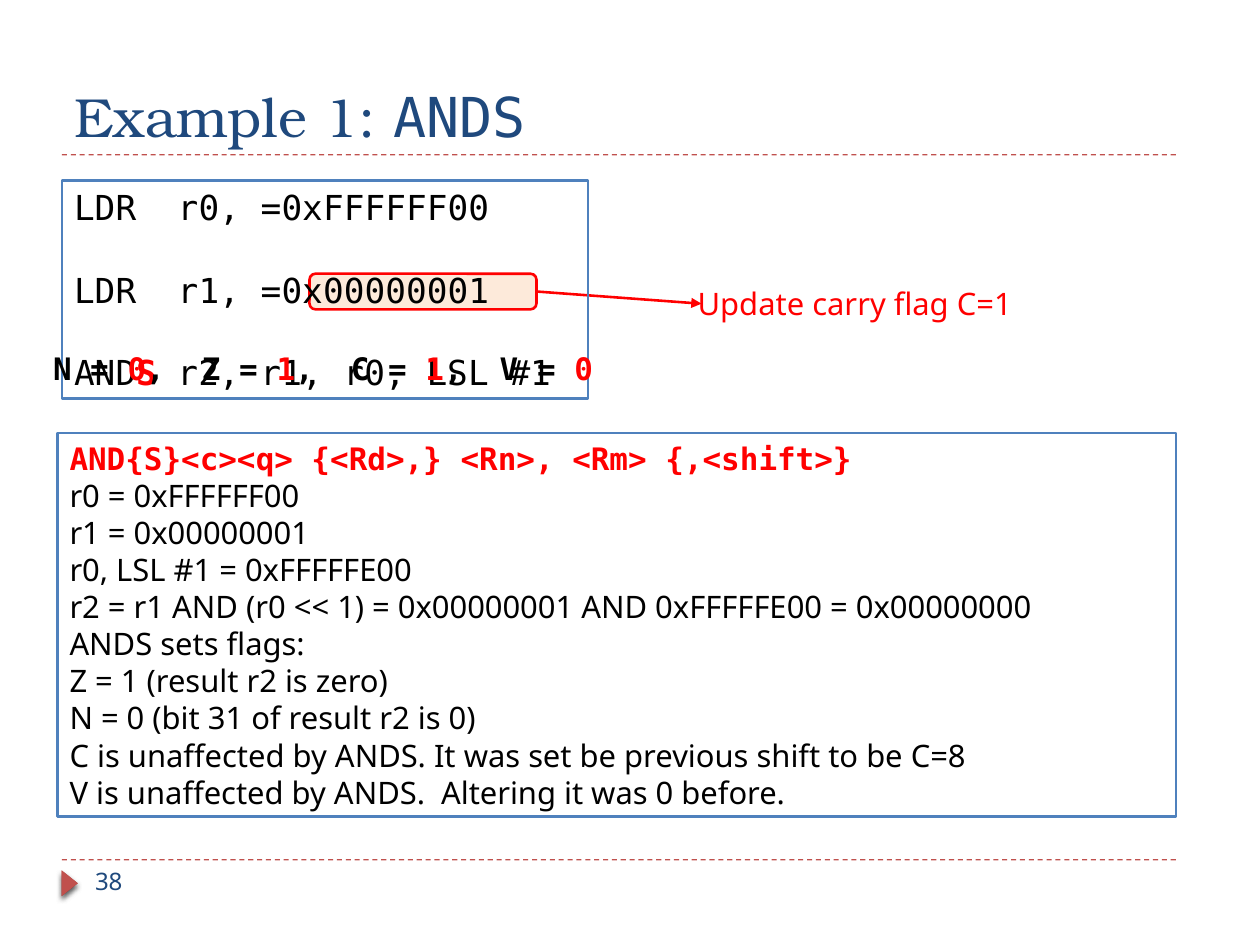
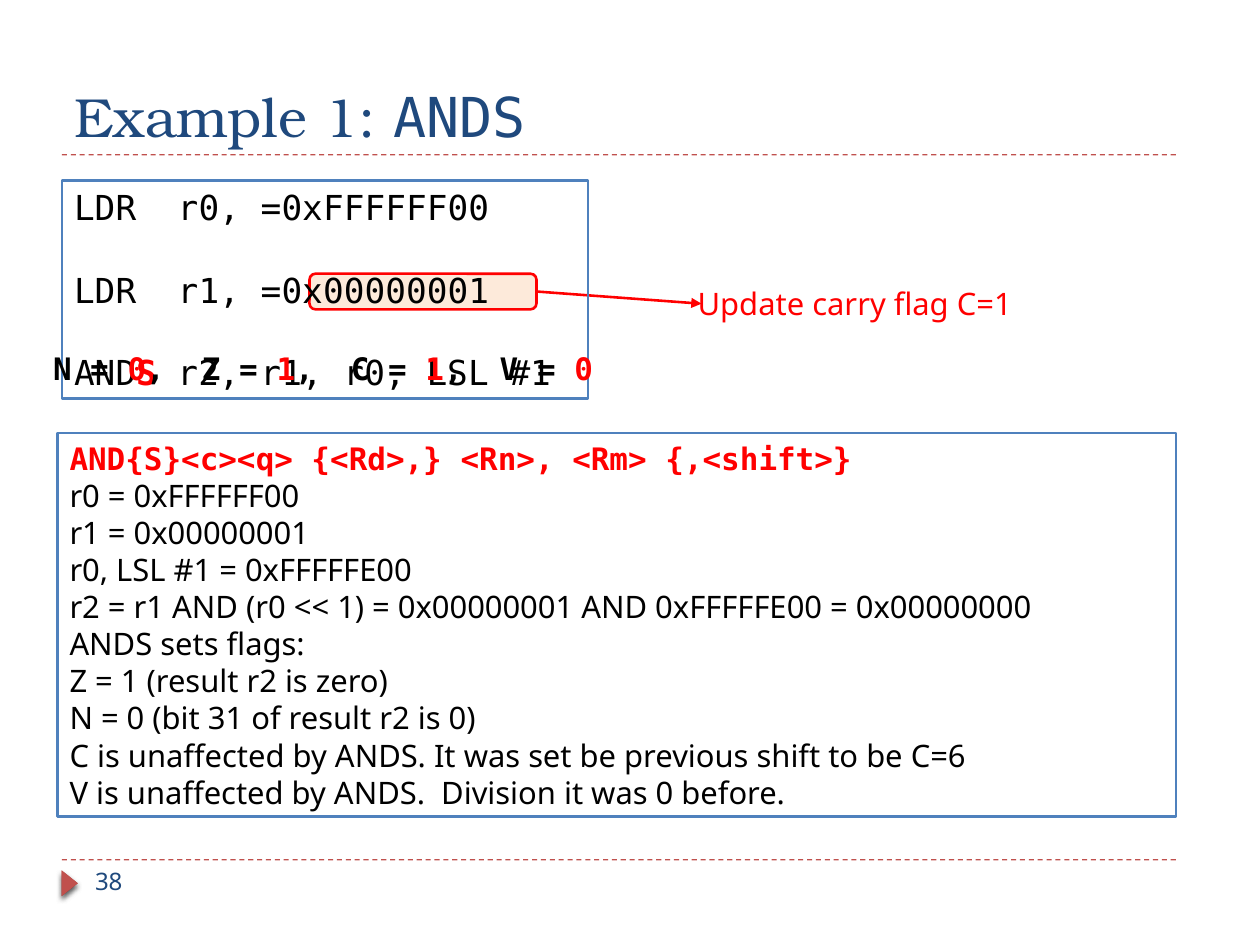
C=8: C=8 -> C=6 (938, 757)
Altering: Altering -> Division (499, 794)
